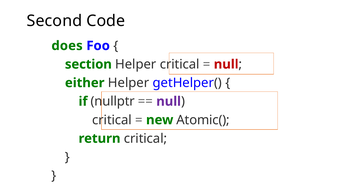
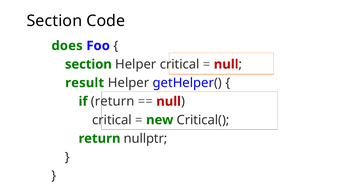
Second: Second -> Section (54, 21)
either: either -> result (85, 83)
if nullptr: nullptr -> return (113, 102)
null colour: purple -> red (169, 102)
Atomic(: Atomic( -> Critical( (203, 120)
return critical: critical -> nullptr (146, 139)
